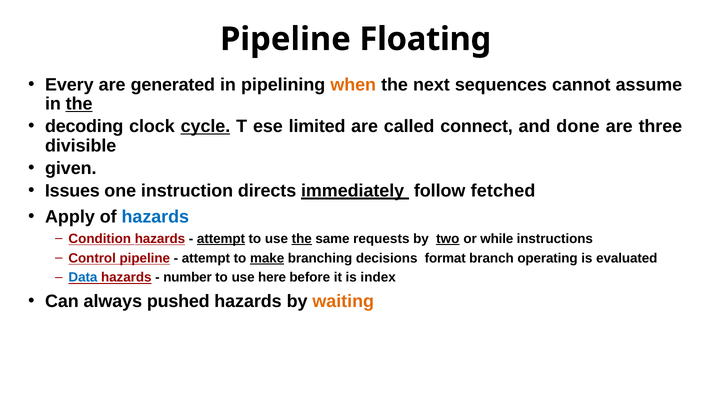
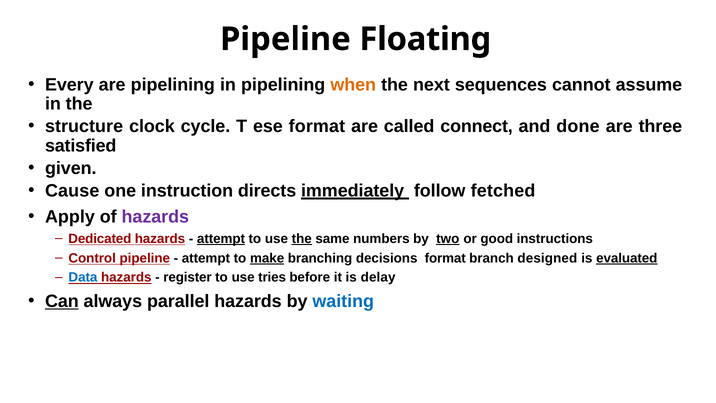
are generated: generated -> pipelining (173, 85)
the underline: present -> none (79, 104)
decoding: decoding -> structure (84, 126)
cycle underline: present -> none (205, 126)
ese limited: limited -> format (317, 126)
divisible: divisible -> satisfied (81, 146)
Issues: Issues -> Cause (72, 191)
hazards colour: blue -> purple (155, 216)
Condition: Condition -> Dedicated (100, 239)
requests: requests -> numbers (381, 239)
while: while -> good (497, 239)
operating: operating -> designed (547, 258)
evaluated underline: none -> present (627, 258)
number: number -> register (188, 277)
here: here -> tries (272, 277)
index: index -> delay (378, 277)
Can underline: none -> present (62, 301)
pushed: pushed -> parallel (178, 301)
waiting colour: orange -> blue (343, 301)
